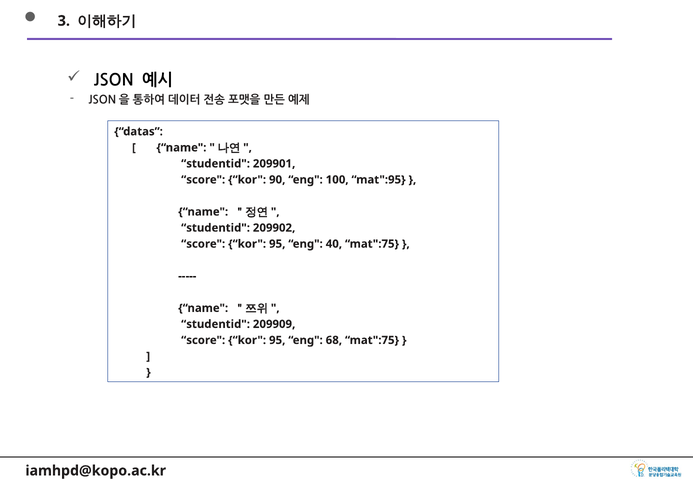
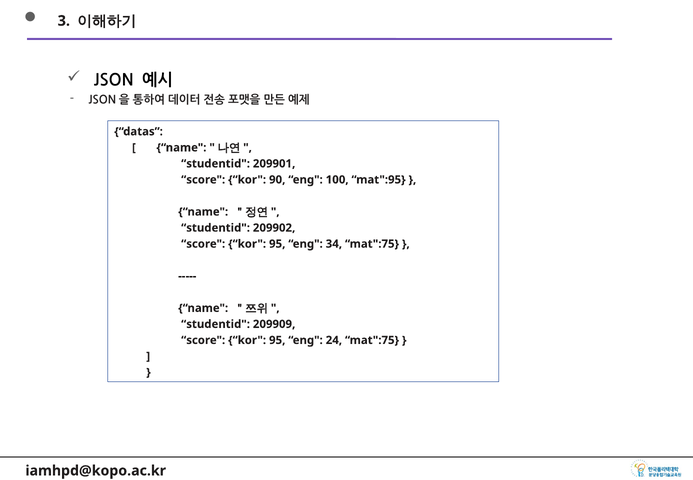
40: 40 -> 34 (334, 244)
68: 68 -> 24 (334, 340)
